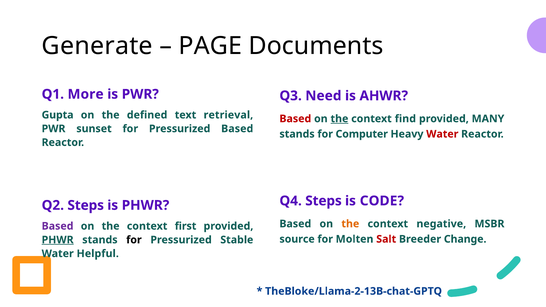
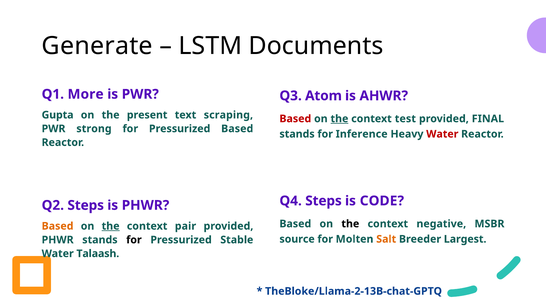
PAGE: PAGE -> LSTM (210, 46)
Need: Need -> Atom (323, 96)
defined: defined -> present (147, 115)
retrieval: retrieval -> scraping (228, 115)
find: find -> test (405, 119)
MANY: MANY -> FINAL (488, 119)
sunset: sunset -> strong (94, 129)
Computer: Computer -> Inference (362, 134)
the colour: orange -> black (350, 224)
Based colour: purple -> orange (58, 226)
the underline: none -> present (111, 226)
first: first -> pair (185, 226)
Salt colour: red -> orange (386, 239)
Change: Change -> Largest (465, 239)
PHWR underline: present -> none (58, 240)
Helpful: Helpful -> Talaash (98, 254)
